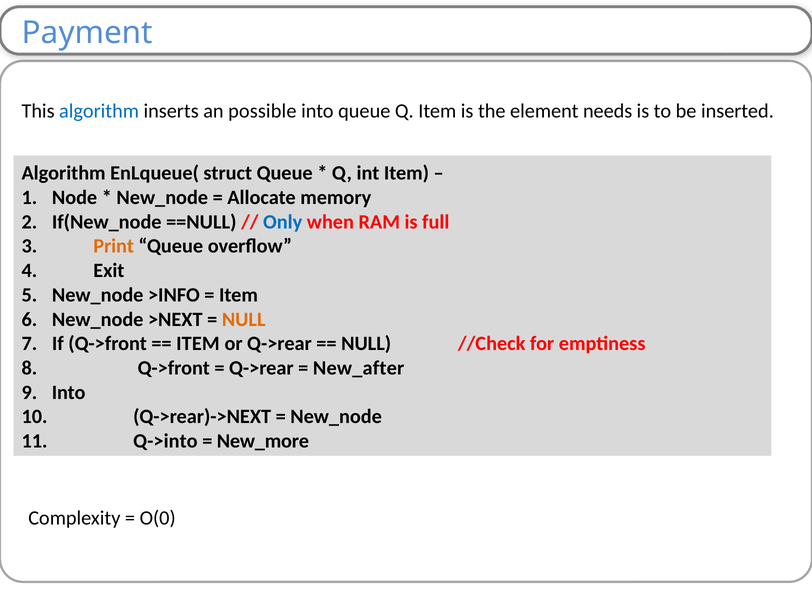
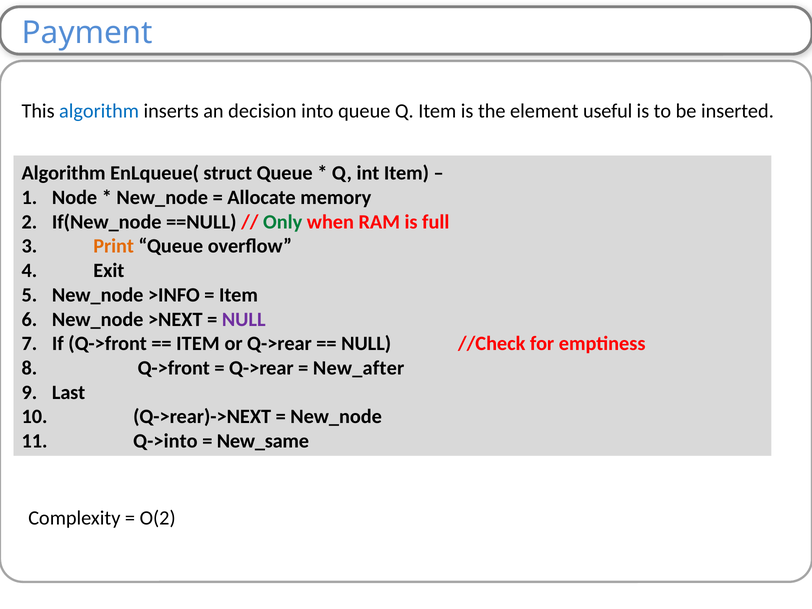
possible: possible -> decision (262, 111)
needs: needs -> useful (608, 111)
Only colour: blue -> green (283, 222)
NULL colour: orange -> purple (244, 319)
Into: Into -> Last (69, 392)
New_more: New_more -> New_same (263, 441)
O(0: O(0 -> O(2 (158, 518)
